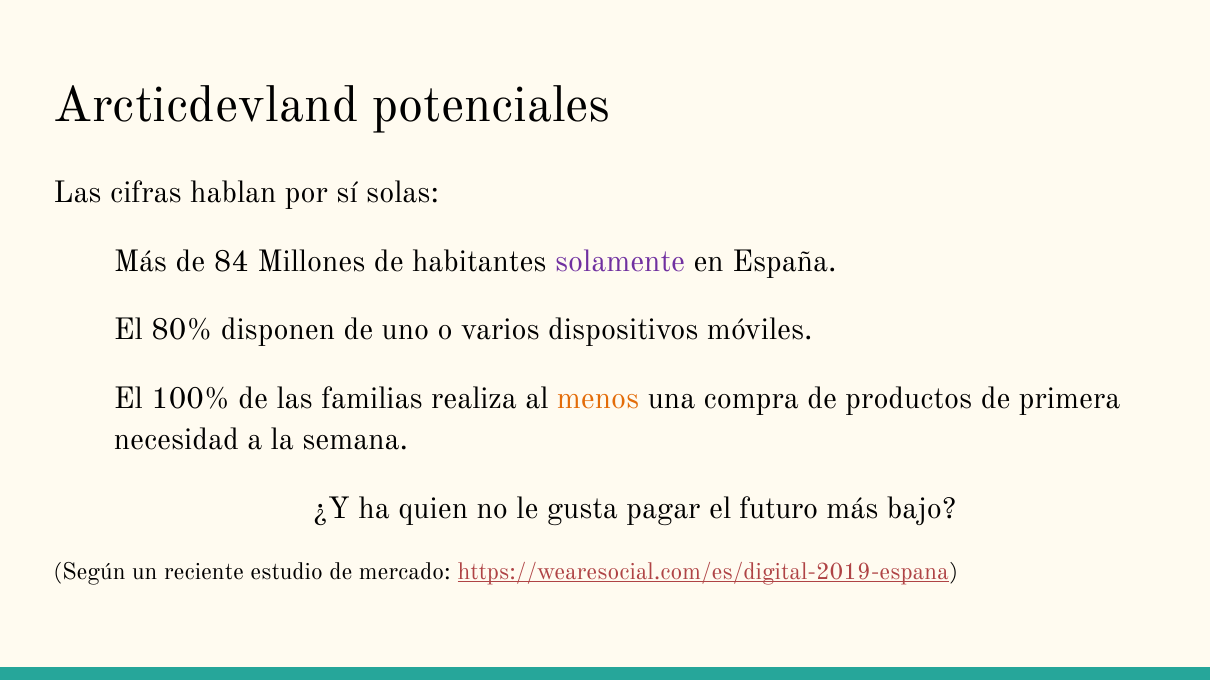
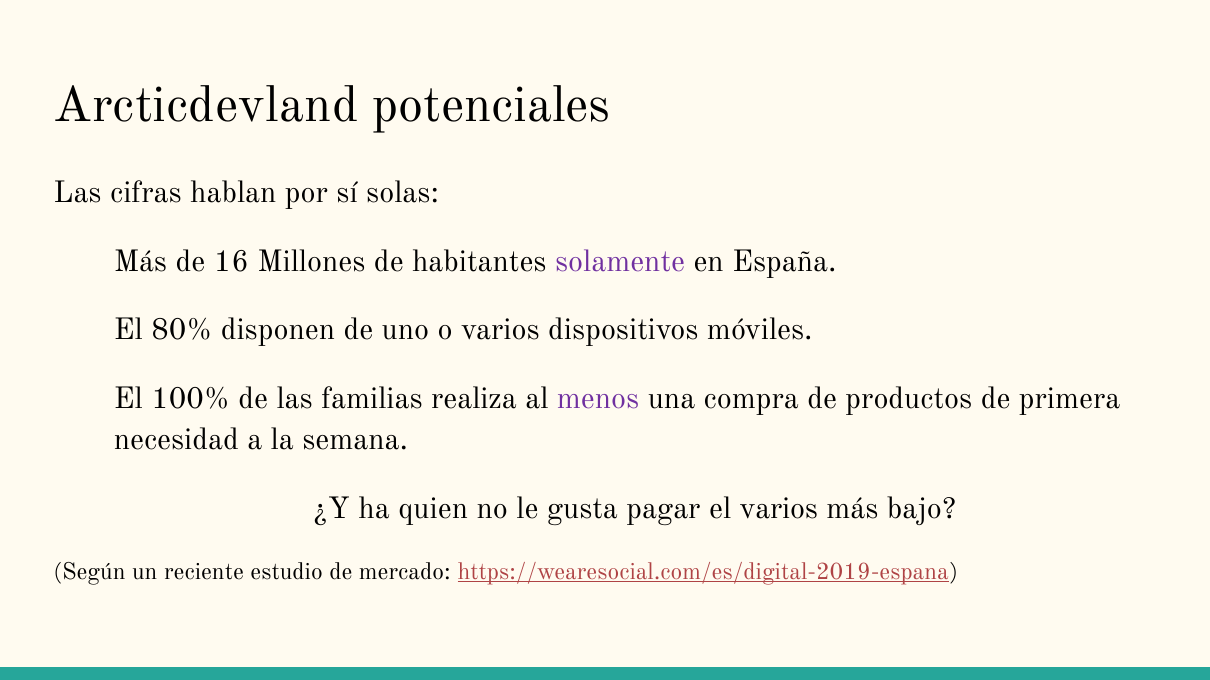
84: 84 -> 16 (231, 261)
menos colour: orange -> purple (598, 399)
el futuro: futuro -> varios (779, 509)
